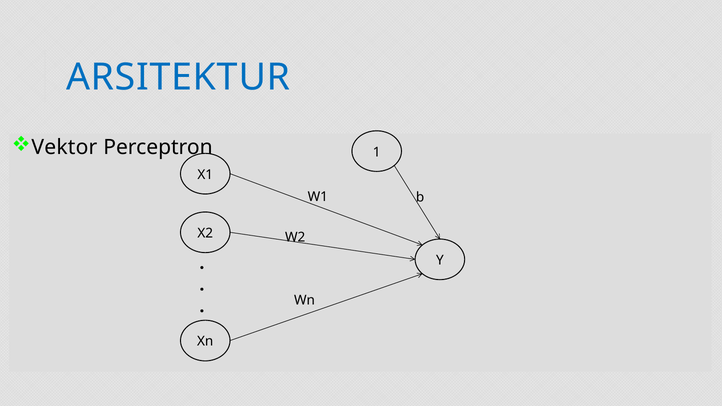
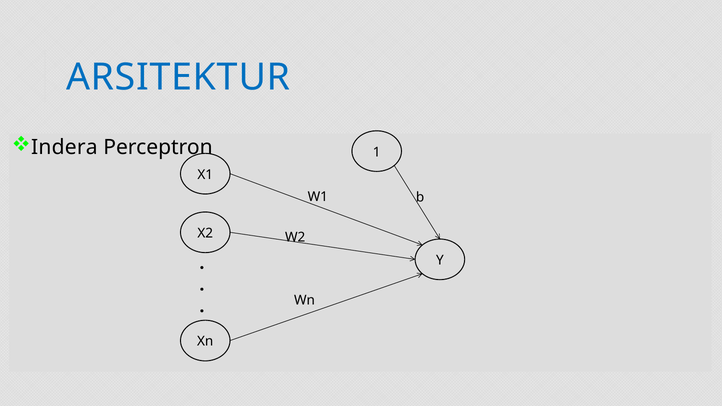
Vektor: Vektor -> Indera (64, 148)
